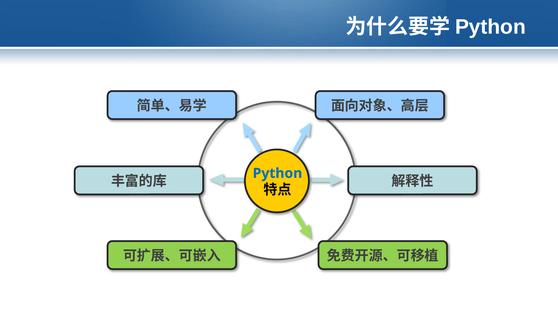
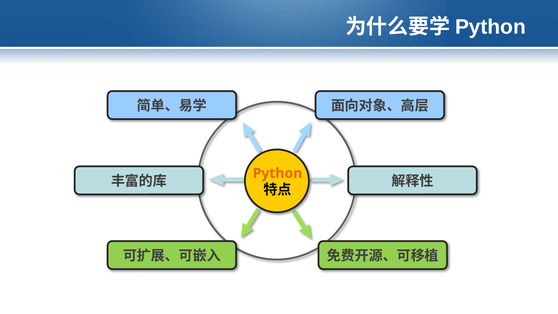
Python colour: blue -> orange (277, 173)
